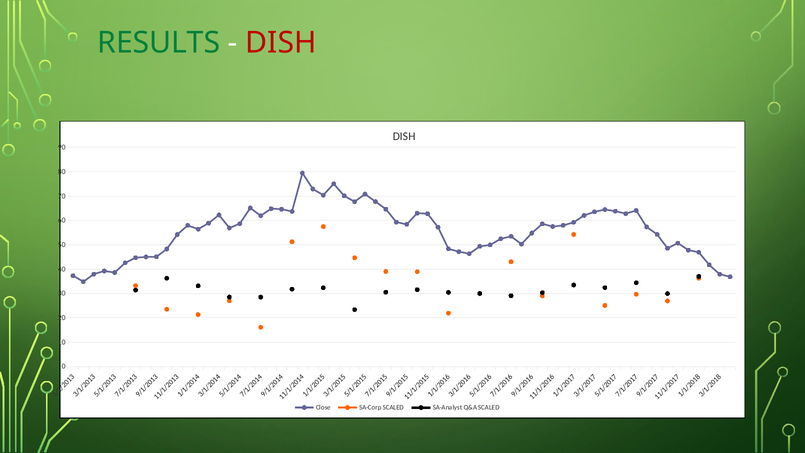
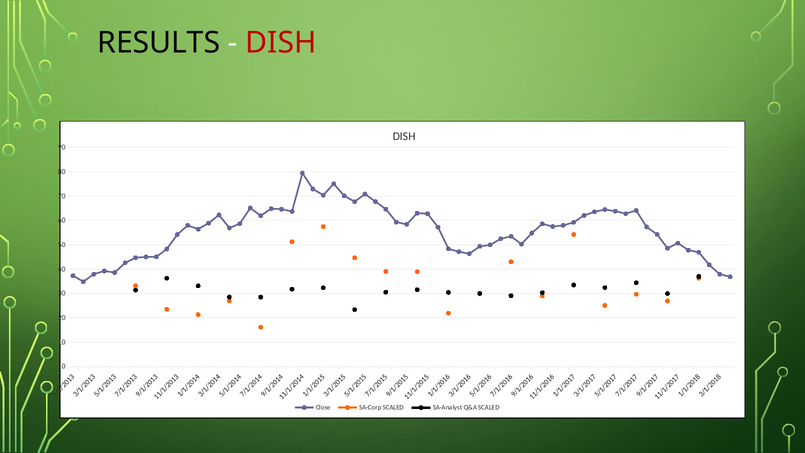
RESULTS colour: green -> black (159, 43)
